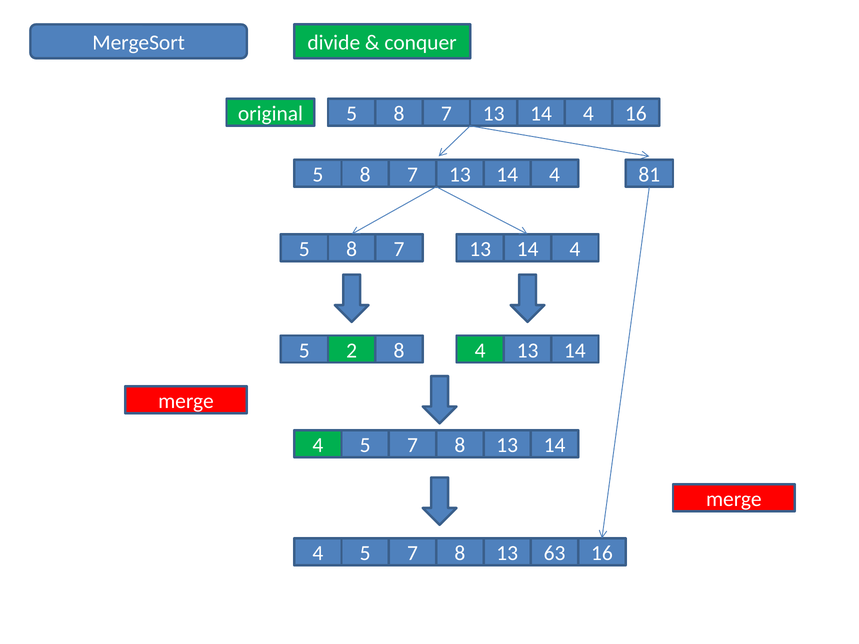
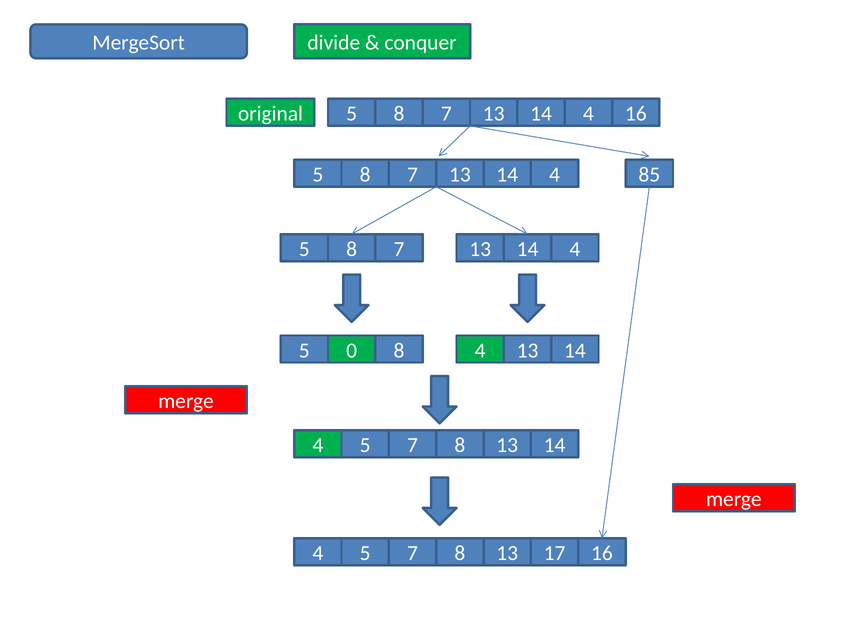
81: 81 -> 85 (649, 175)
2: 2 -> 0 (352, 351)
63: 63 -> 17 (555, 554)
